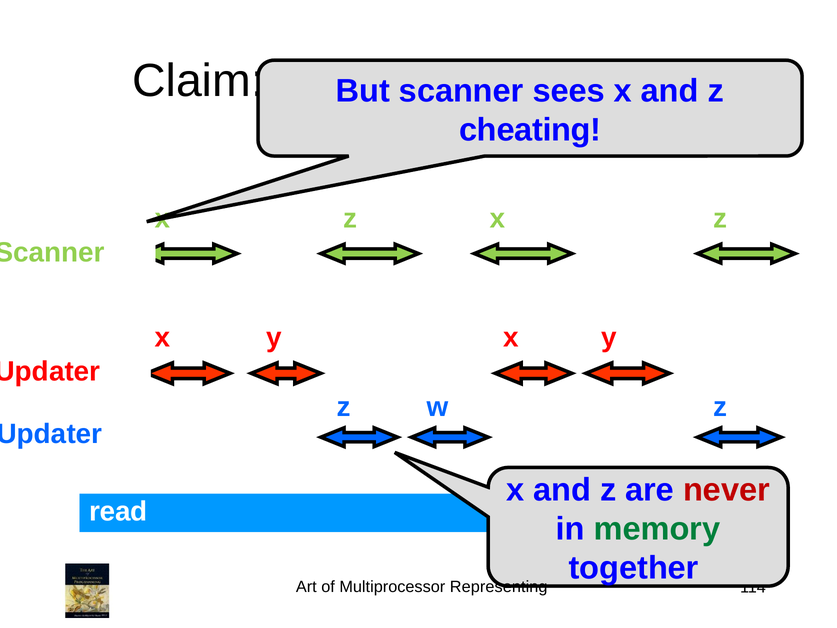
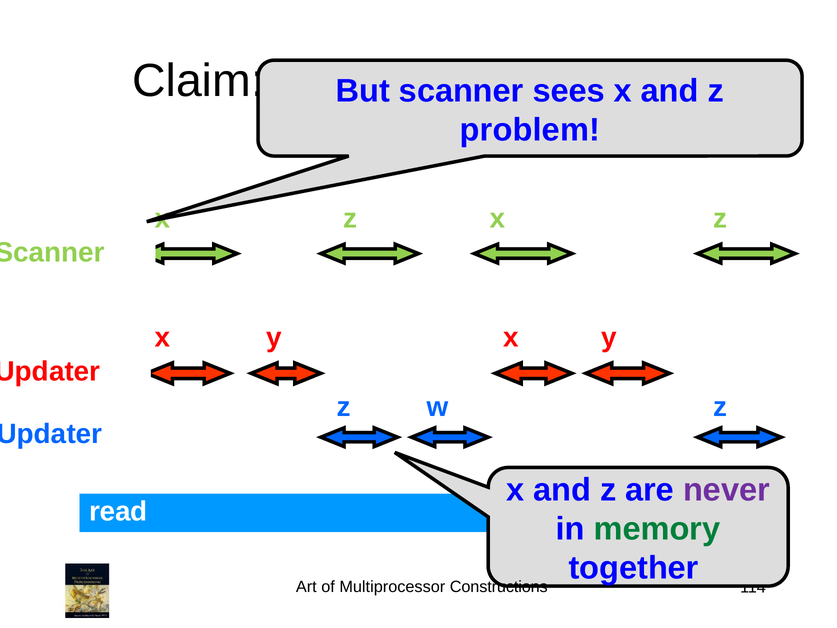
cheating: cheating -> problem (530, 130)
never colour: red -> purple (726, 490)
Representing: Representing -> Constructions (499, 587)
